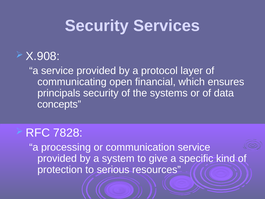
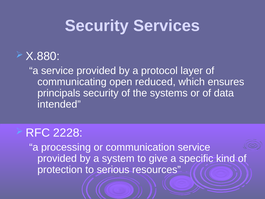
X.908: X.908 -> X.880 (43, 56)
financial: financial -> reduced (155, 82)
concepts: concepts -> intended (59, 104)
7828: 7828 -> 2228 (68, 133)
